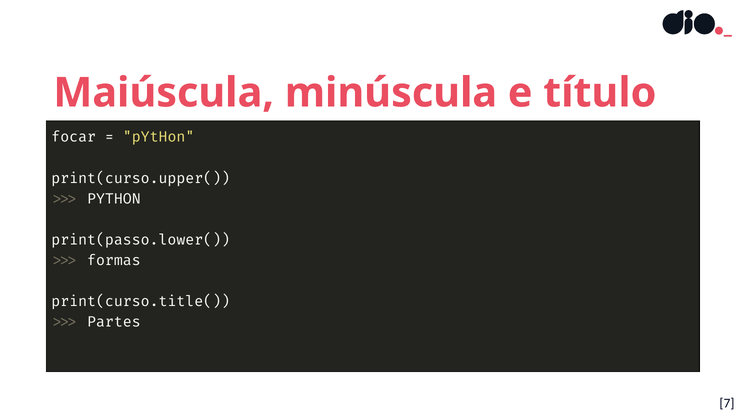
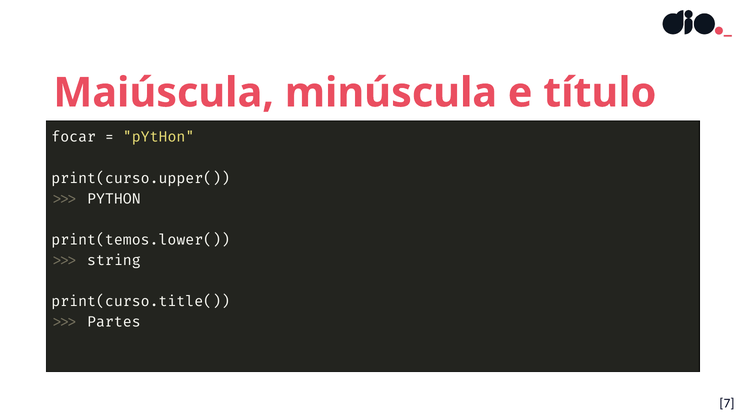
print(passo.lower(: print(passo.lower( -> print(temos.lower( (141, 240)
formas: formas -> string (114, 261)
